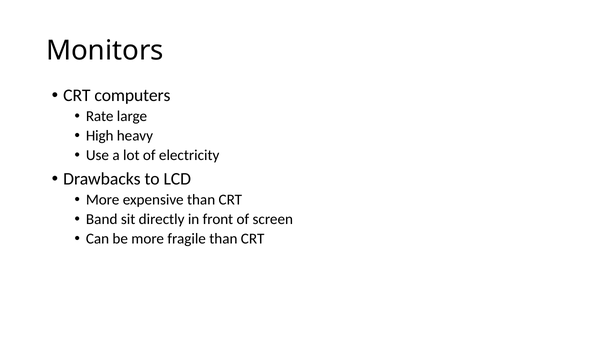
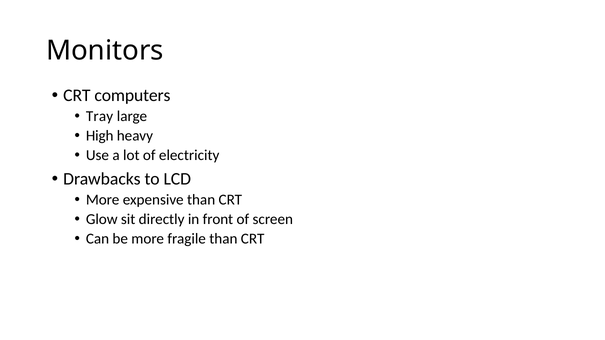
Rate: Rate -> Tray (100, 116)
Band: Band -> Glow (102, 220)
